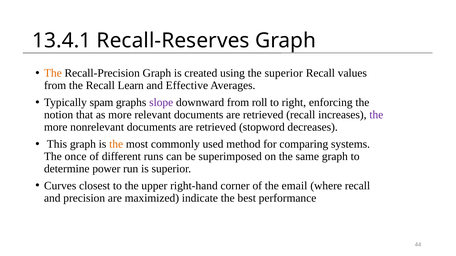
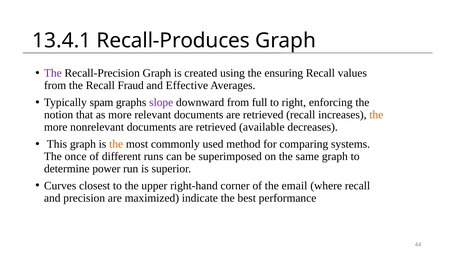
Recall-Reserves: Recall-Reserves -> Recall-Produces (173, 41)
The colour: orange -> purple (53, 73)
the superior: superior -> ensuring (284, 73)
Learn: Learn -> Fraud (131, 86)
roll: roll -> full (260, 103)
the colour: purple -> orange (376, 115)
stopword: stopword -> available (262, 127)
